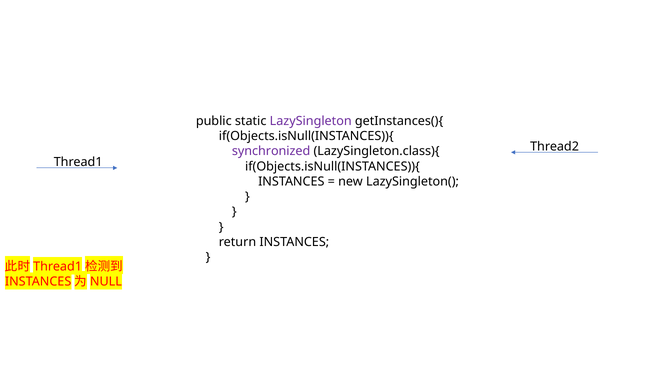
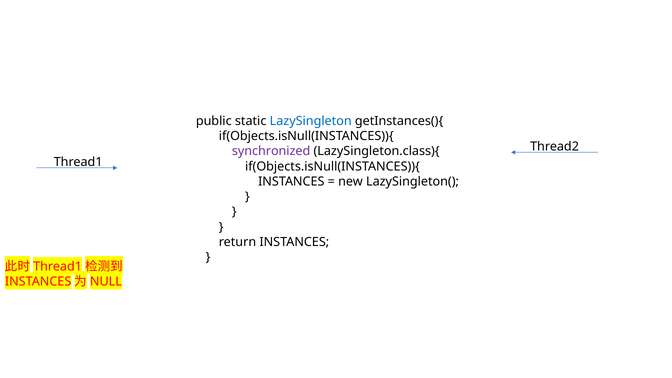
LazySingleton colour: purple -> blue (311, 121)
